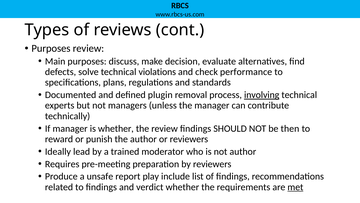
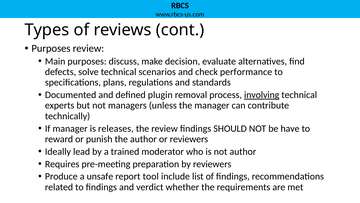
violations: violations -> scenarios (157, 72)
is whether: whether -> releases (116, 128)
then: then -> have (290, 128)
play: play -> tool (151, 176)
met underline: present -> none (295, 187)
